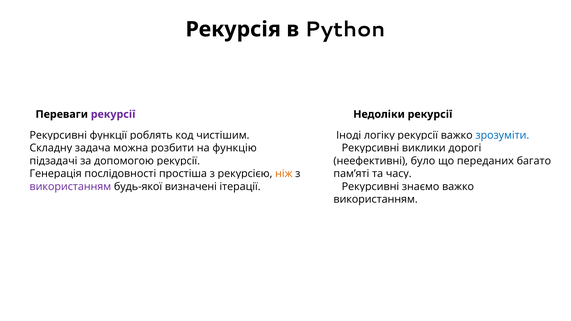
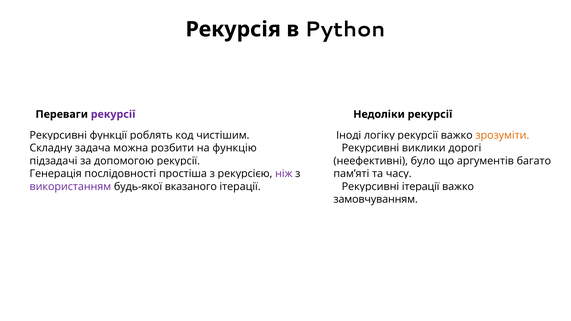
зрозуміти colour: blue -> orange (502, 135)
переданих: переданих -> аргументів (485, 161)
ніж colour: orange -> purple (284, 174)
визначені: визначені -> вказаного (191, 187)
знаємо: знаємо -> ітерації (421, 187)
використанням: використанням -> замовчуванням (376, 199)
